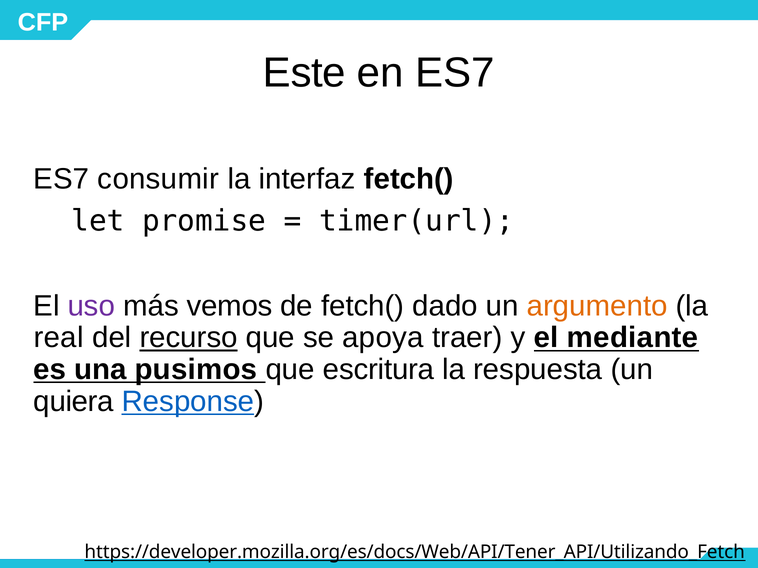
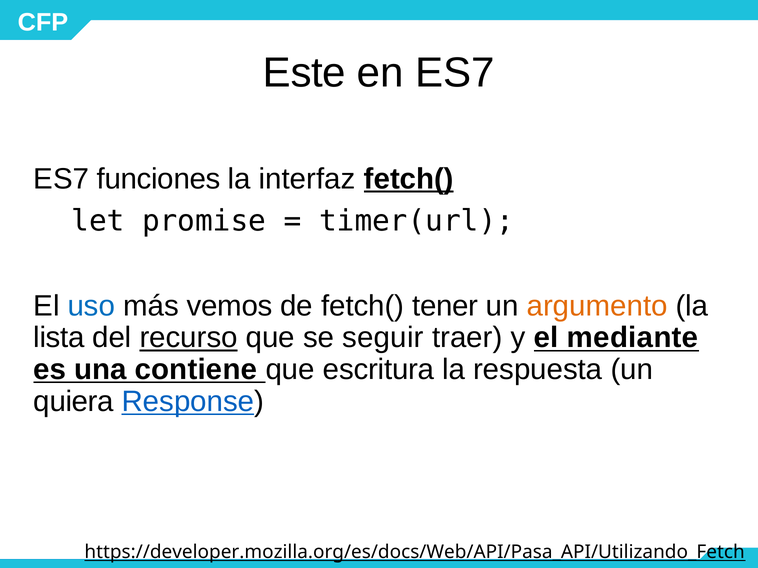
consumir: consumir -> funciones (159, 179)
fetch( underline: none -> present (409, 179)
uso colour: purple -> blue (91, 306)
dado: dado -> tener (445, 306)
real: real -> lista (59, 338)
apoya: apoya -> seguir (383, 338)
pusimos: pusimos -> contiene (196, 370)
https://developer.mozilla.org/es/docs/Web/API/Tener_API/Utilizando_Fetch: https://developer.mozilla.org/es/docs/Web/API/Tener_API/Utilizando_Fetch -> https://developer.mozilla.org/es/docs/Web/API/Pasa_API/Utilizando_Fetch (415, 552)
